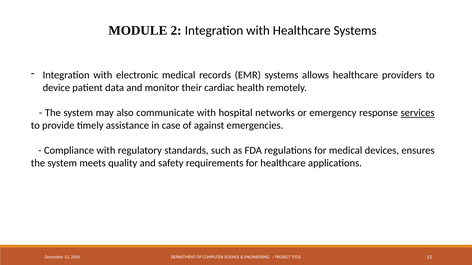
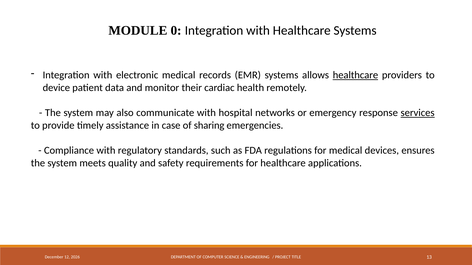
2: 2 -> 0 (176, 31)
healthcare underline: none -> present (355, 75)
against: against -> sharing (209, 126)
